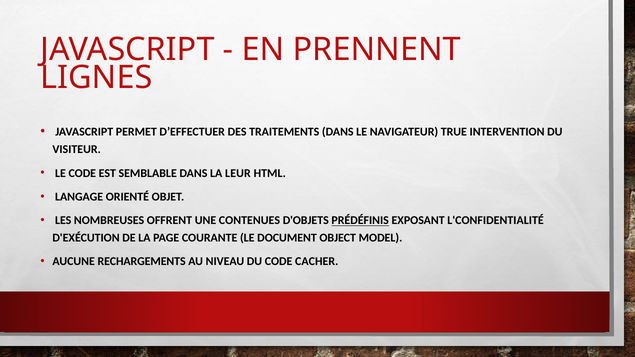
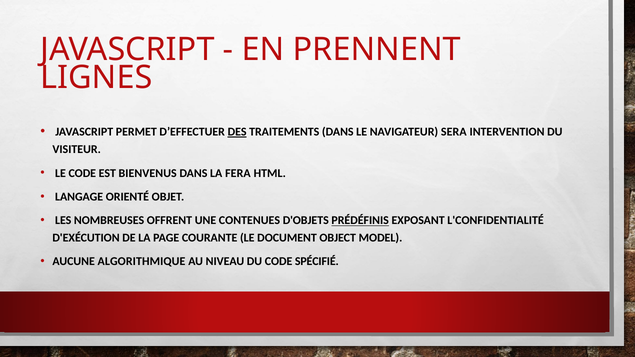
DES underline: none -> present (237, 132)
TRUE: TRUE -> SERA (454, 132)
SEMBLABLE: SEMBLABLE -> BIENVENUS (148, 173)
LEUR: LEUR -> FERA (238, 173)
RECHARGEMENTS: RECHARGEMENTS -> ALGORITHMIQUE (141, 262)
CACHER: CACHER -> SPÉCIFIÉ (317, 262)
